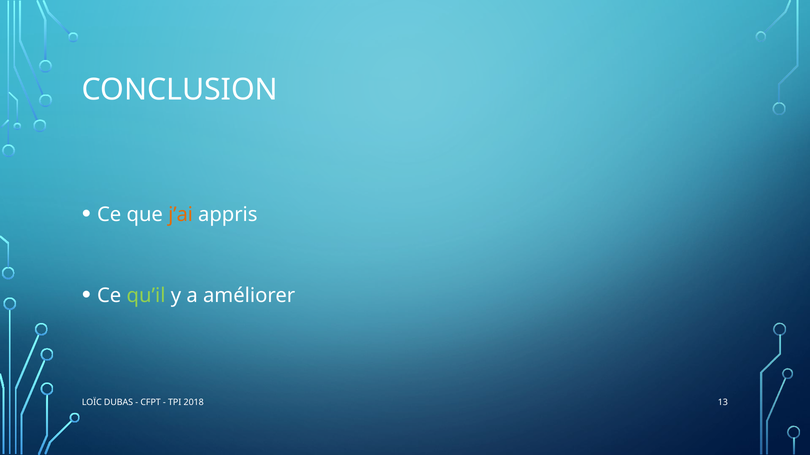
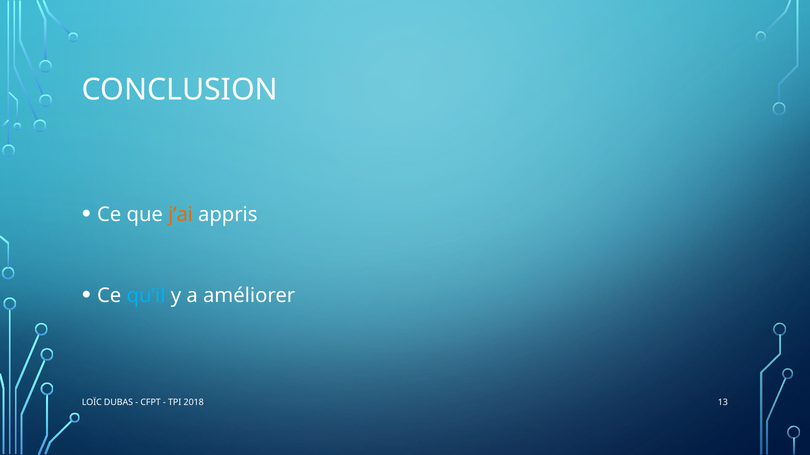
qu’il colour: light green -> light blue (146, 296)
